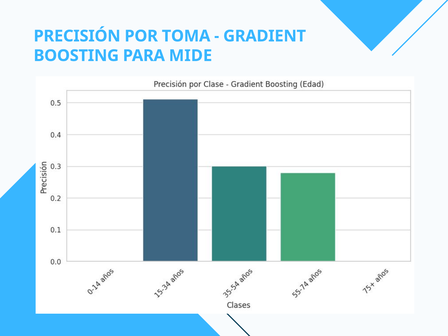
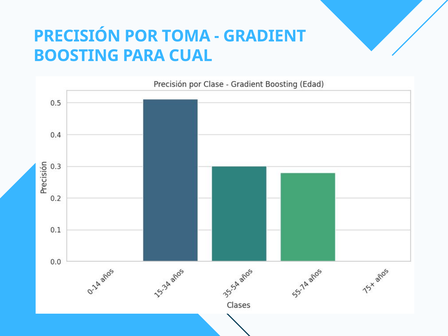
MIDE: MIDE -> CUAL (191, 56)
